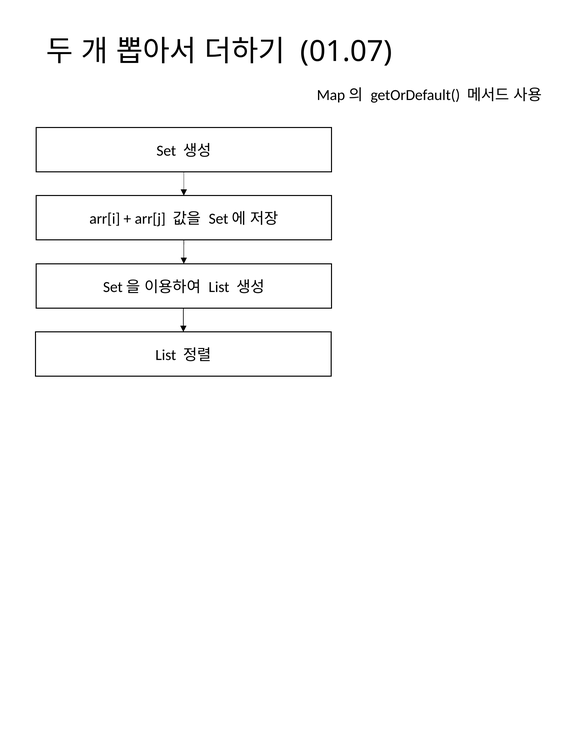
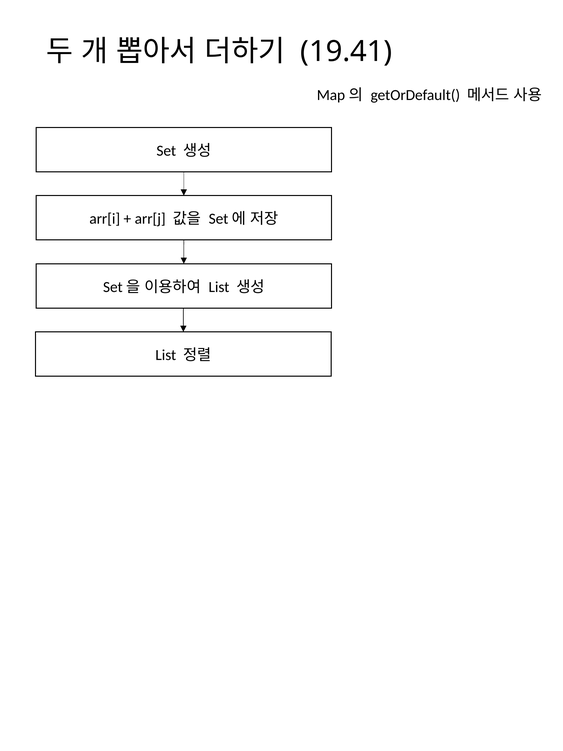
01.07: 01.07 -> 19.41 (346, 51)
